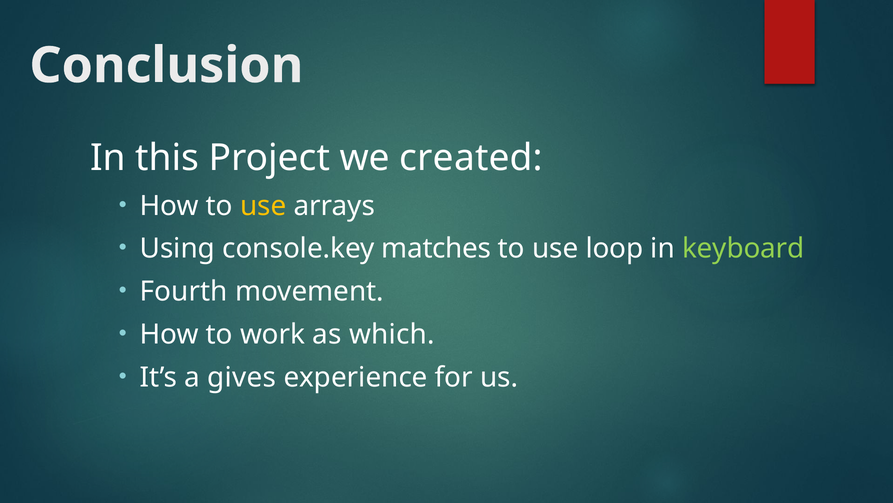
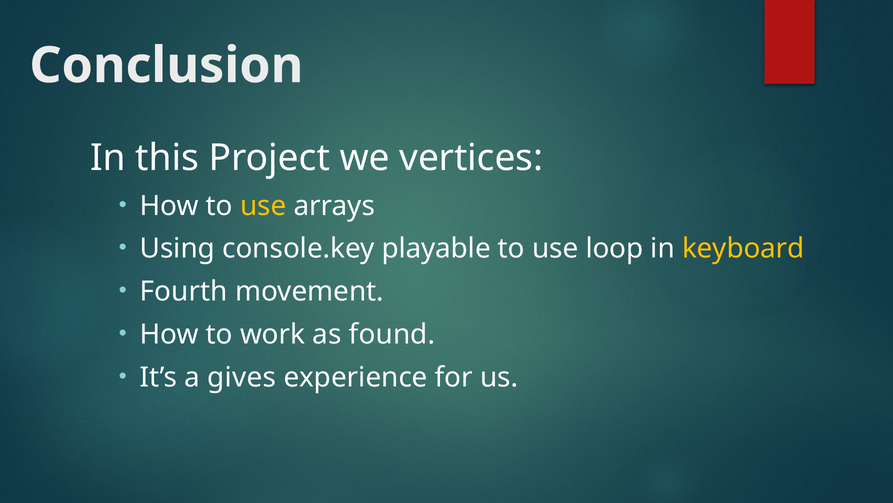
created: created -> vertices (471, 158)
matches: matches -> playable (436, 248)
keyboard colour: light green -> yellow (743, 248)
which: which -> found (392, 334)
